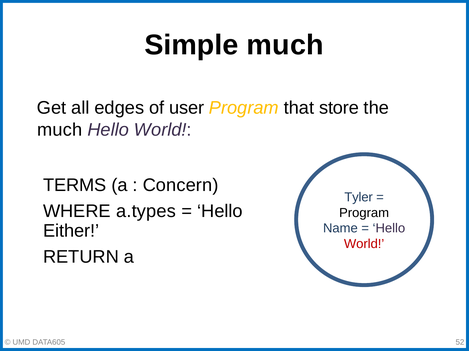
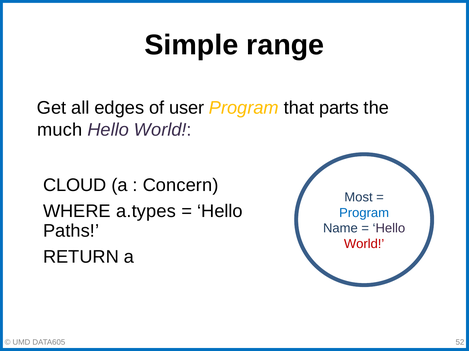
Simple much: much -> range (285, 45)
store: store -> parts (339, 108)
TERMS: TERMS -> CLOUD (75, 185)
Tyler: Tyler -> Most (359, 198)
Program colour: black -> blue (364, 213)
Either: Either -> Paths (71, 231)
